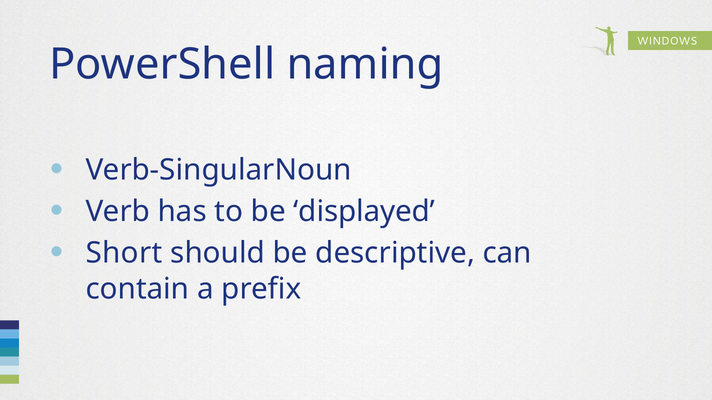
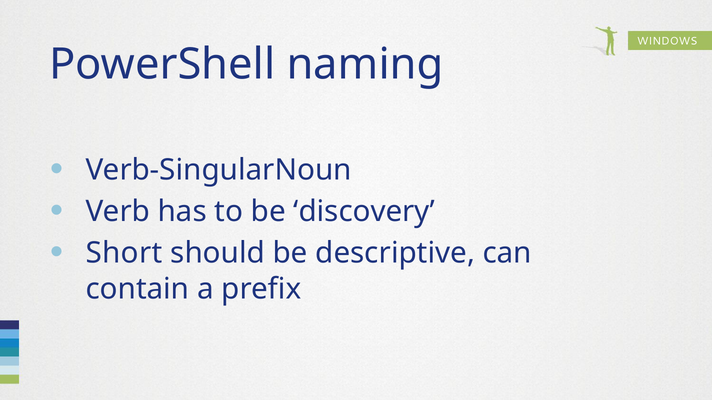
displayed: displayed -> discovery (364, 212)
